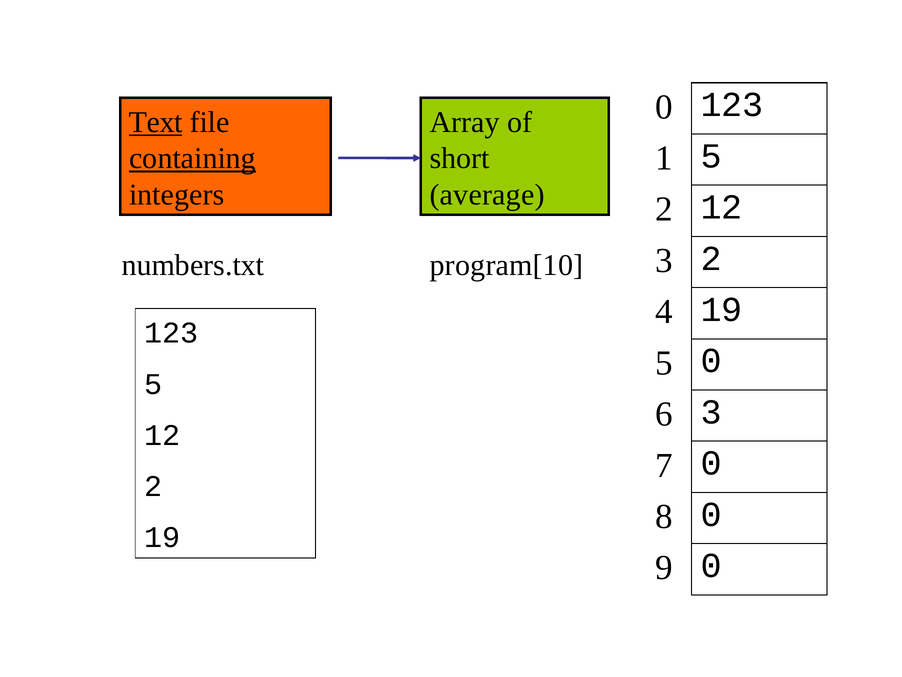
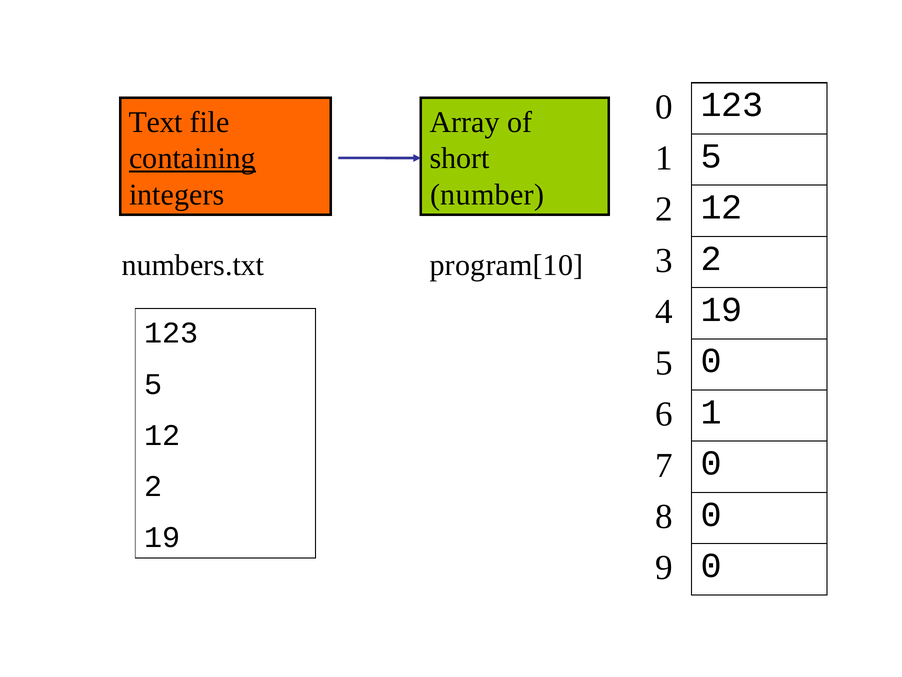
Text underline: present -> none (156, 122)
average: average -> number (487, 194)
6 3: 3 -> 1 (711, 412)
